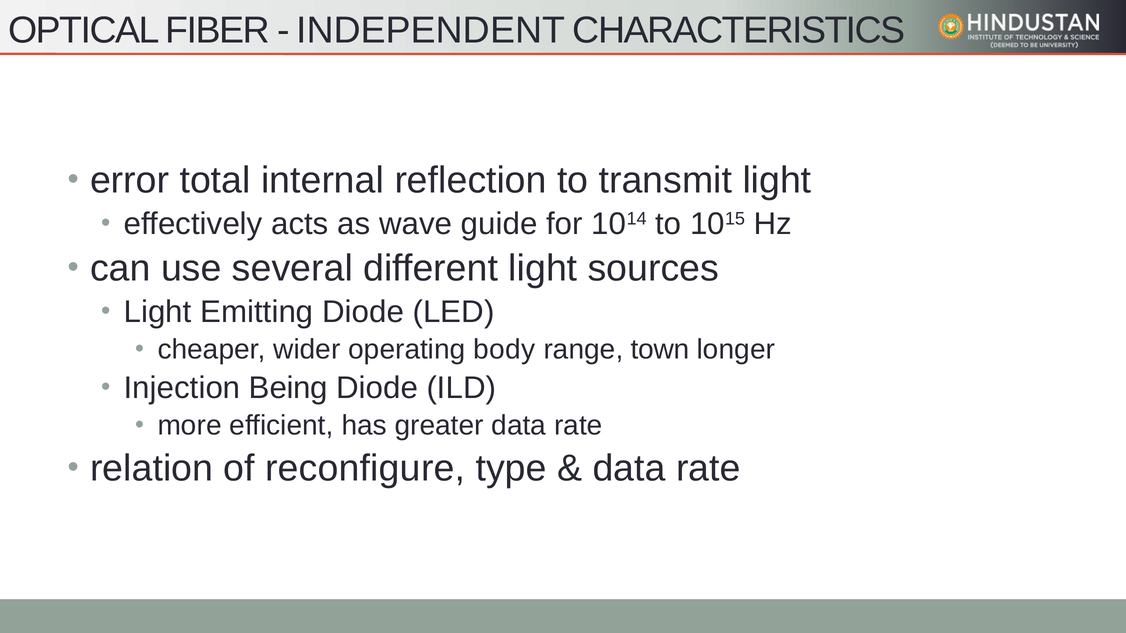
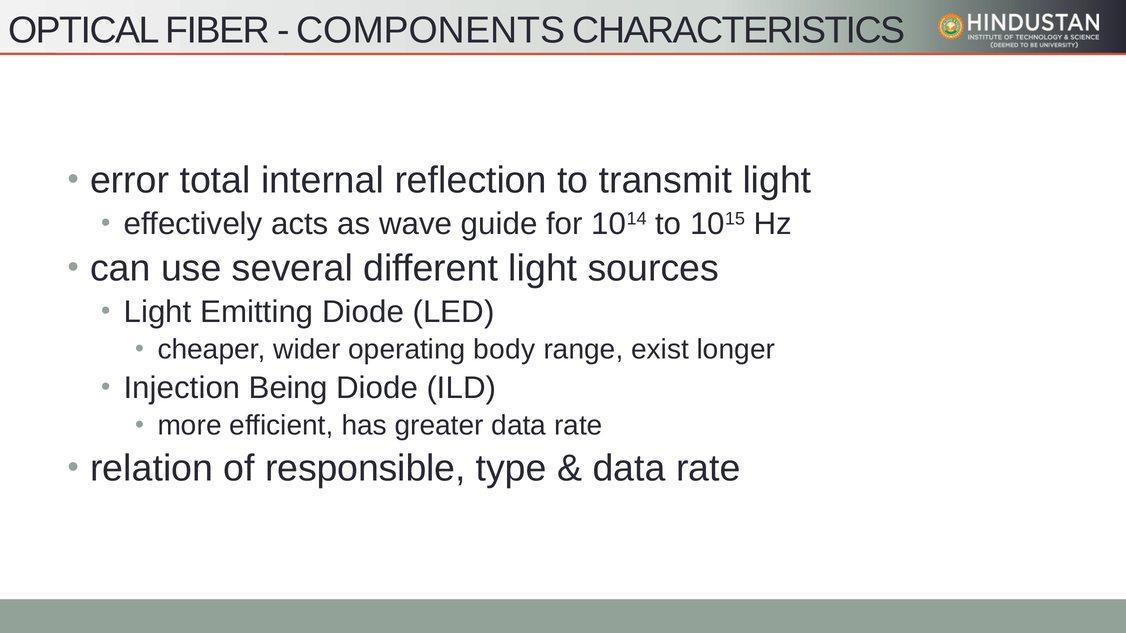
INDEPENDENT: INDEPENDENT -> COMPONENTS (431, 30)
town: town -> exist (660, 350)
reconfigure: reconfigure -> responsible (365, 469)
